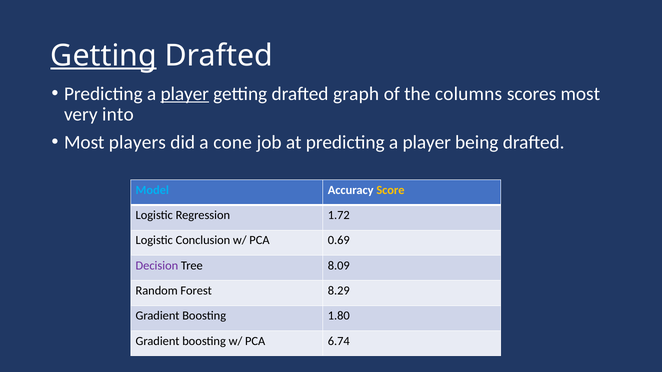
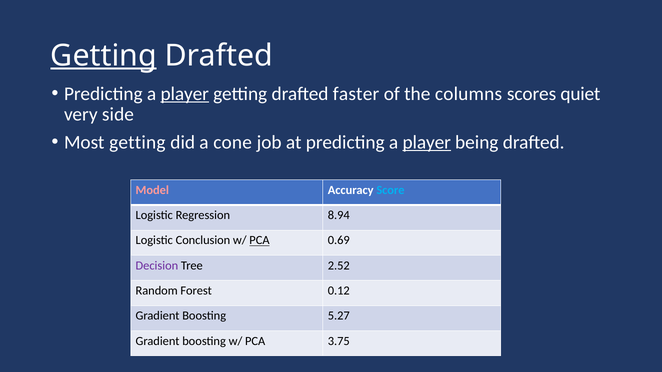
graph: graph -> faster (356, 94)
scores most: most -> quiet (580, 94)
into: into -> side (118, 115)
Most players: players -> getting (137, 142)
player underline: none -> present (427, 142)
Model colour: light blue -> pink (152, 190)
Score colour: yellow -> light blue (390, 190)
1.72: 1.72 -> 8.94 (339, 215)
PCA underline: none -> present (259, 241)
8.09: 8.09 -> 2.52 (339, 266)
8.29: 8.29 -> 0.12 (339, 291)
1.80: 1.80 -> 5.27 (339, 316)
6.74: 6.74 -> 3.75 (339, 341)
